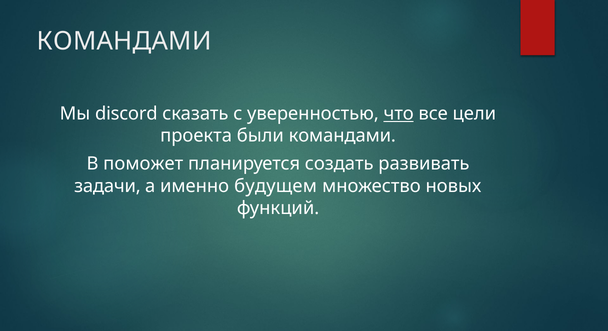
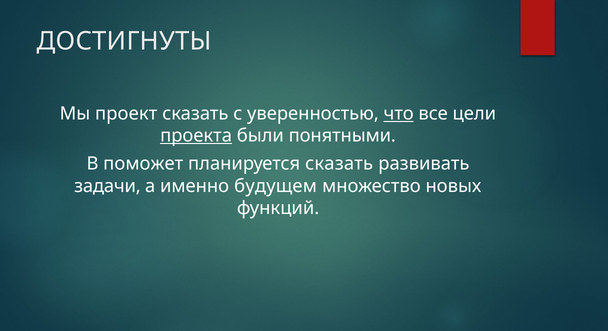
КОМАНДАМИ: КОМАНДАМИ -> ДОСТИГНУТЫ (124, 41)
discord: discord -> проект (126, 114)
проекта underline: none -> present (196, 136)
были командами: командами -> понятными (342, 136)
планируется создать: создать -> сказать (339, 164)
